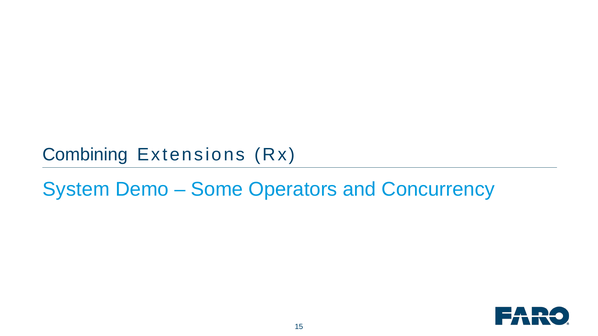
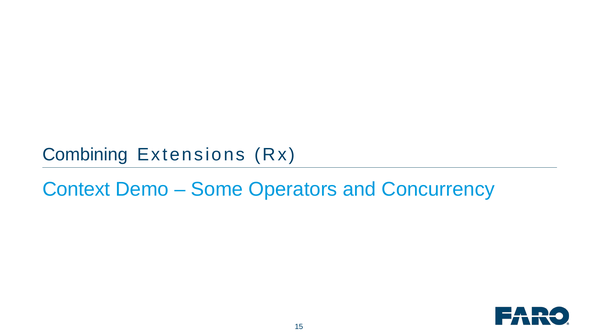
System: System -> Context (76, 189)
